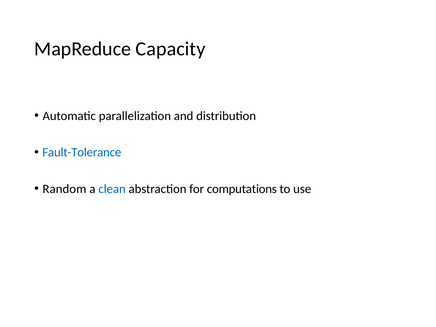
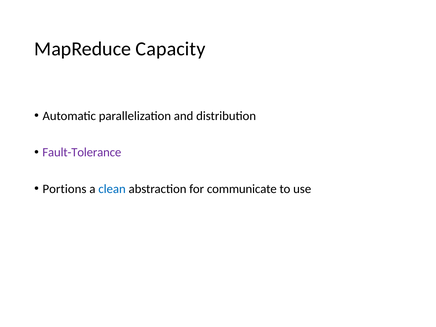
Fault-Tolerance colour: blue -> purple (82, 152)
Random: Random -> Portions (64, 189)
computations: computations -> communicate (242, 189)
